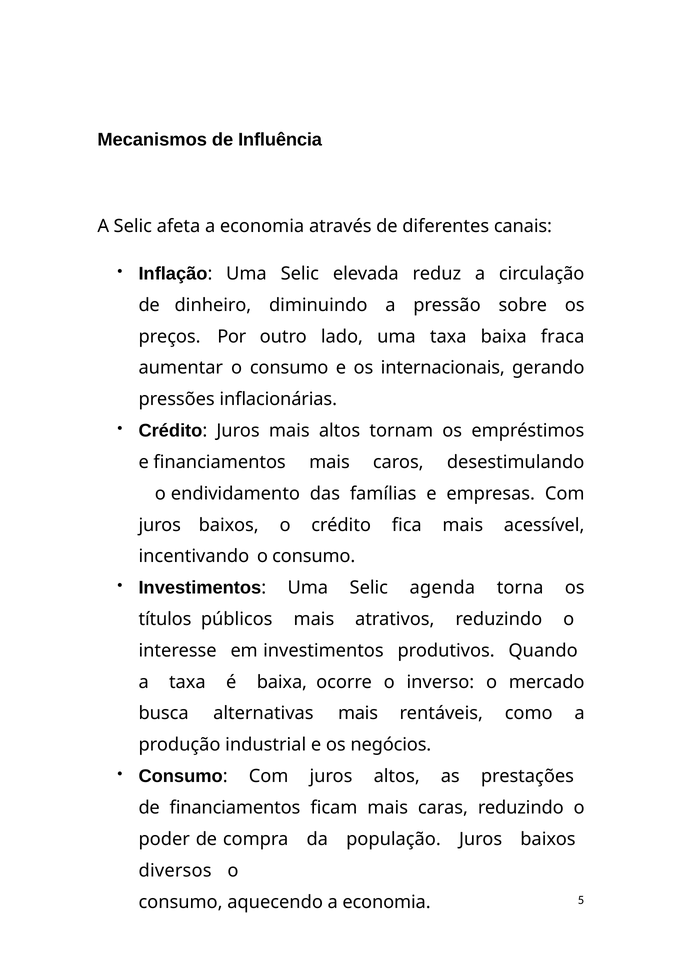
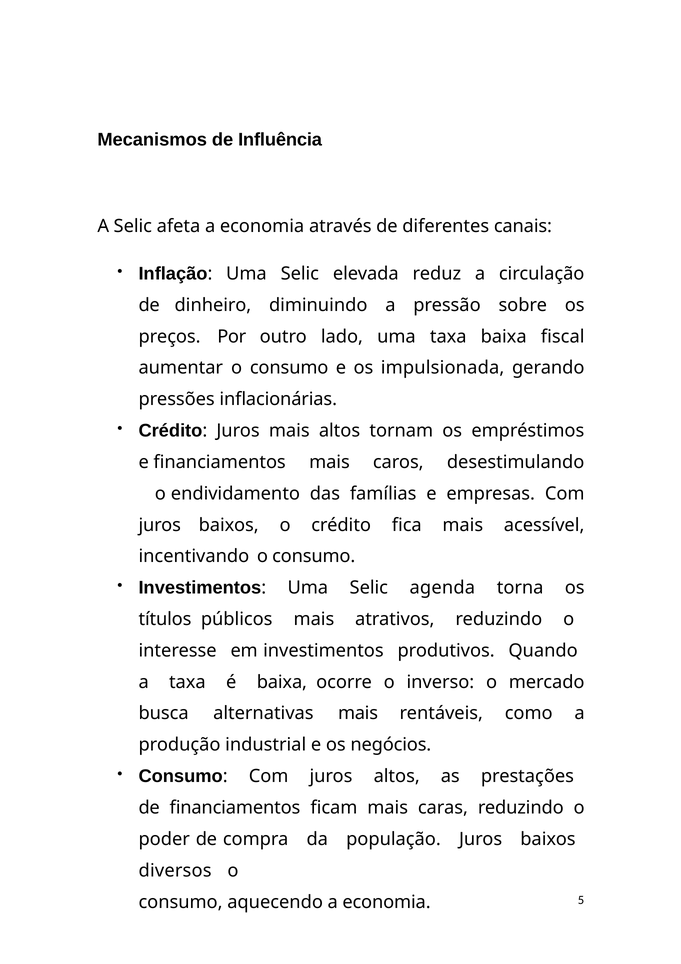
fraca: fraca -> fiscal (563, 336)
internacionais: internacionais -> impulsionada (443, 368)
